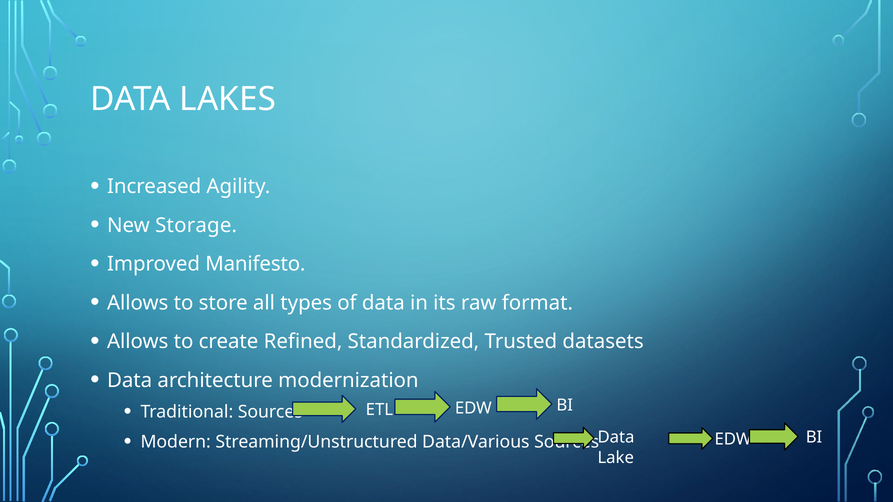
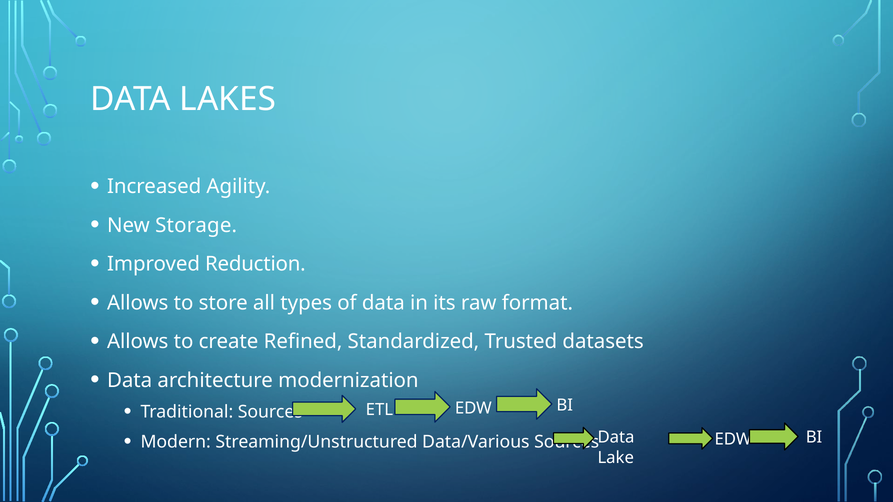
Manifesto: Manifesto -> Reduction (255, 264)
